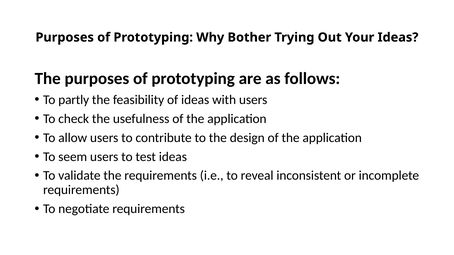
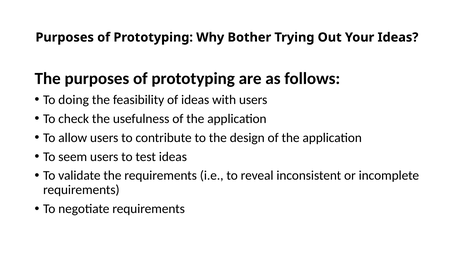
partly: partly -> doing (74, 100)
